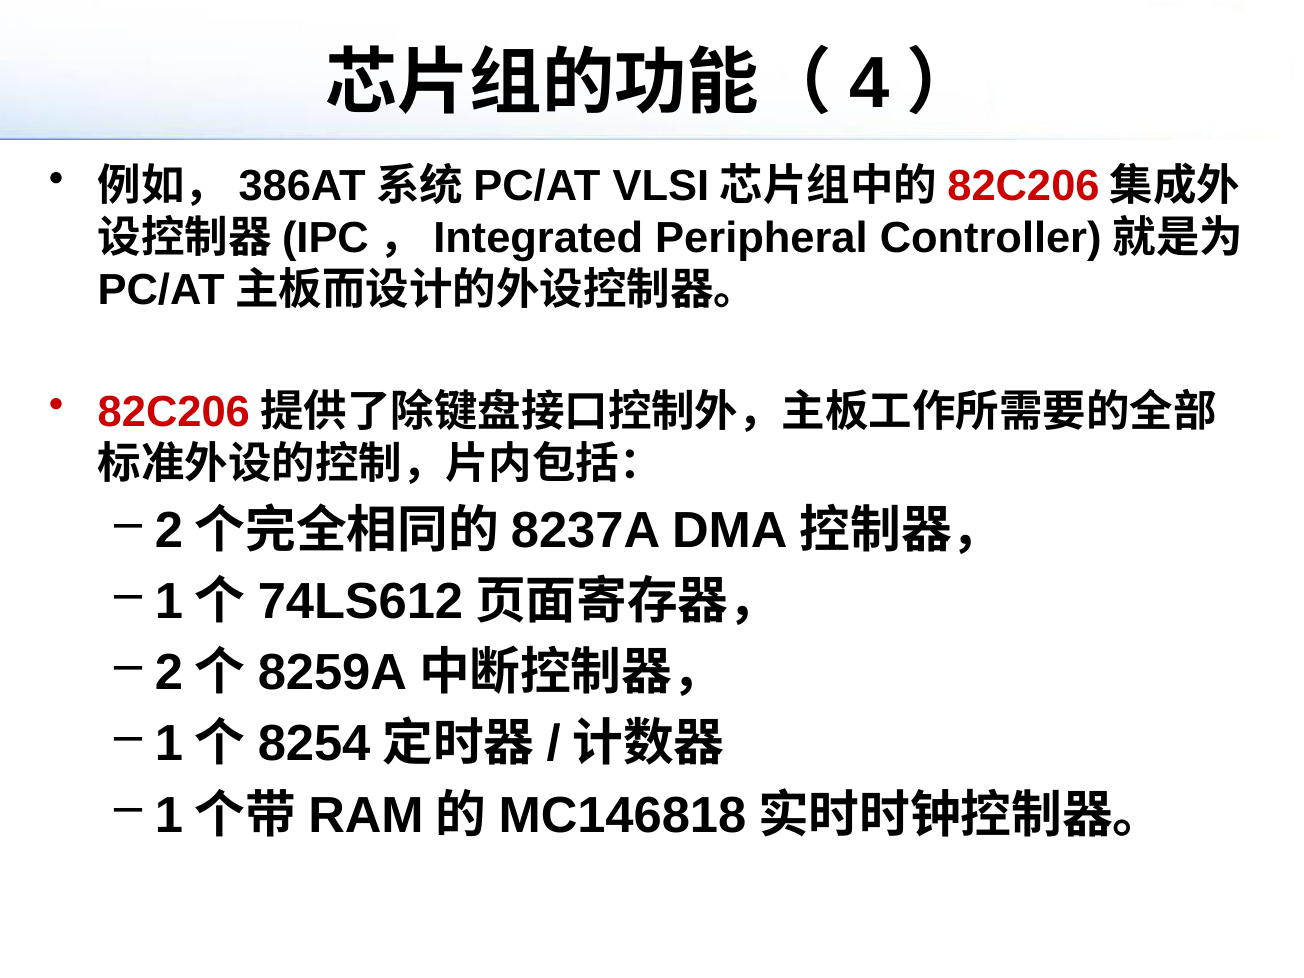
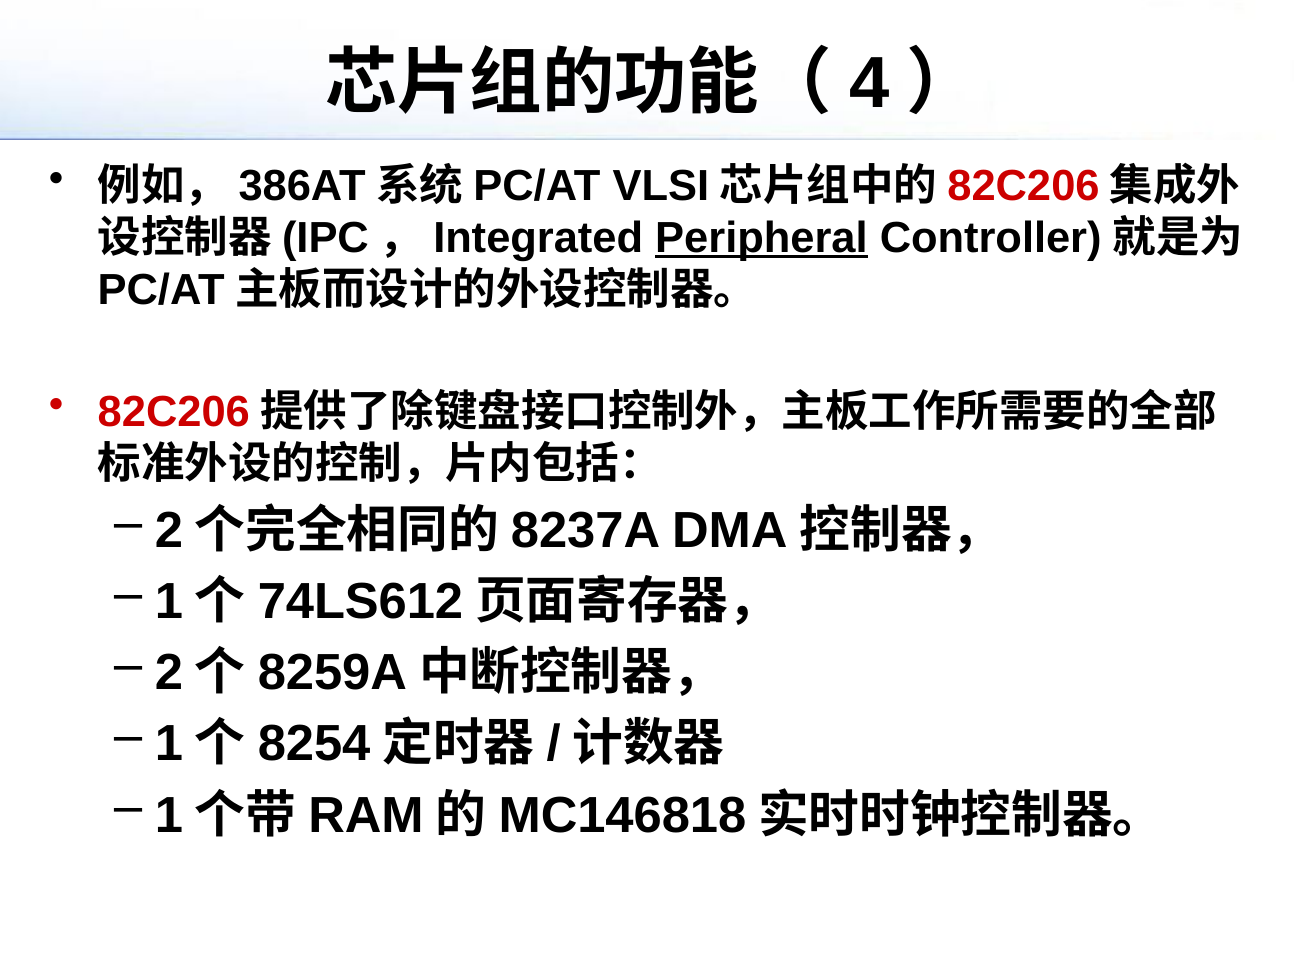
Peripheral underline: none -> present (761, 238)
